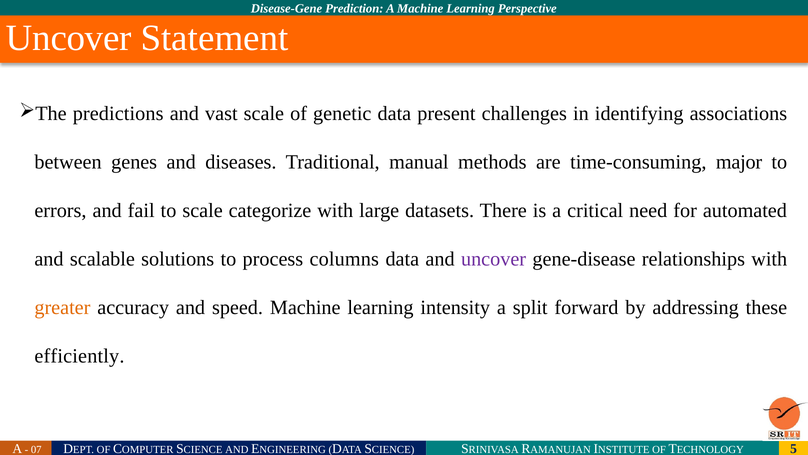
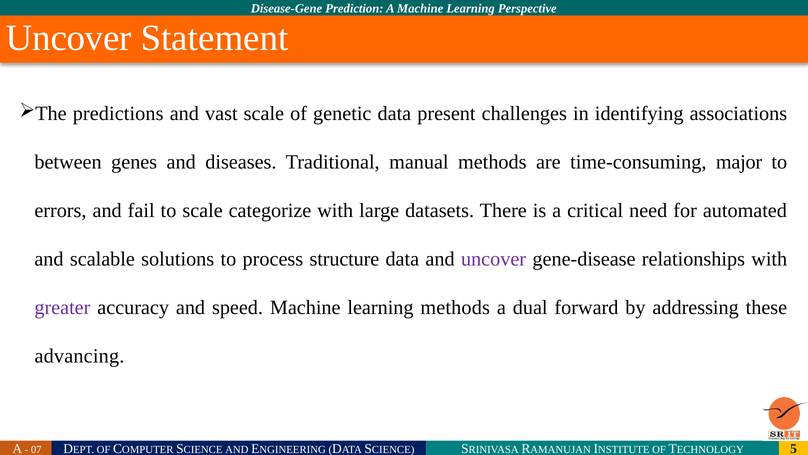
columns: columns -> structure (344, 259)
greater colour: orange -> purple (62, 307)
learning intensity: intensity -> methods (455, 307)
split: split -> dual (530, 307)
efficiently: efficiently -> advancing (79, 356)
